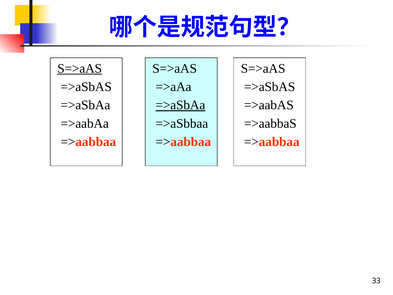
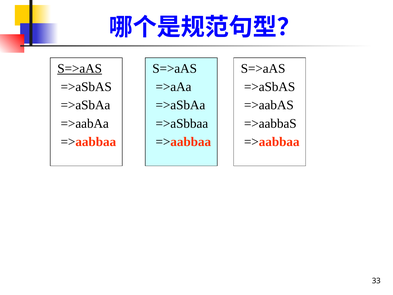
=>aSbAa underline: present -> none (180, 105)
